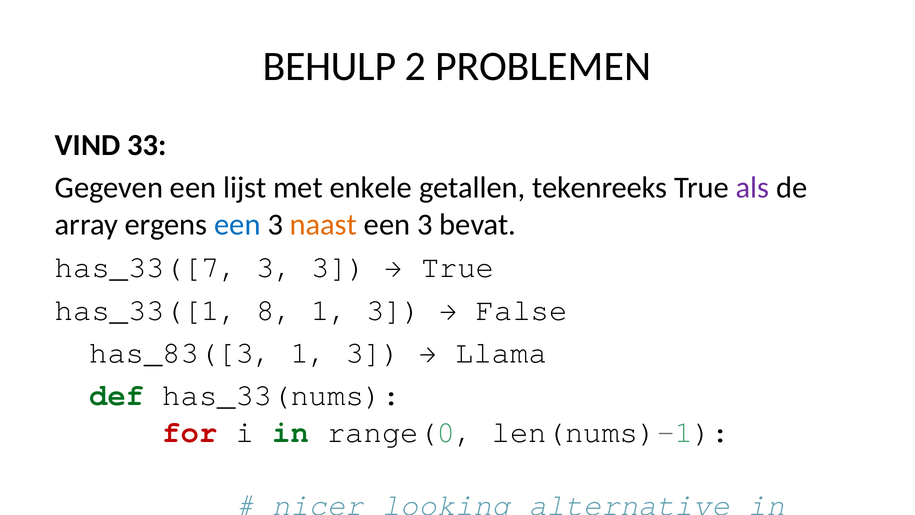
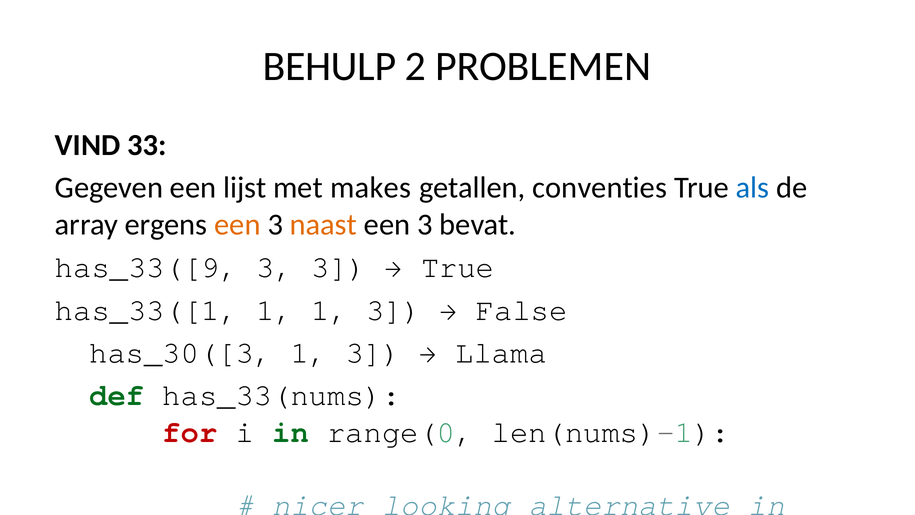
enkele: enkele -> makes (371, 188)
getallen tekenreeks: tekenreeks -> conventies (600, 188)
als colour: purple -> blue (752, 188)
een colour: blue -> orange (237, 224)
has_33([7: has_33([7 -> has_33([9 (146, 267)
has_33([1 8: 8 -> 1 (275, 310)
has_83([3: has_83([3 -> has_30([3 (181, 352)
